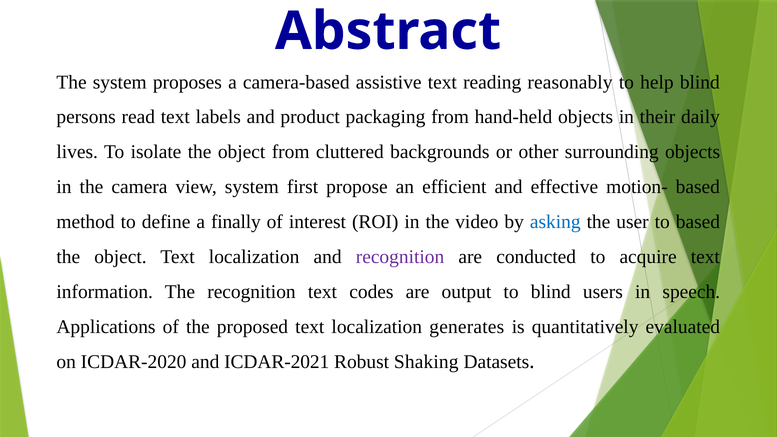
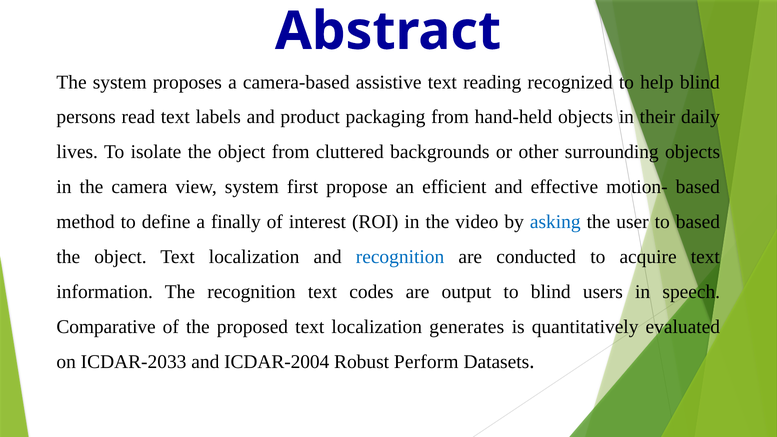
reasonably: reasonably -> recognized (570, 82)
recognition colour: purple -> blue (400, 257)
Applications: Applications -> Comparative (106, 327)
ICDAR-2020: ICDAR-2020 -> ICDAR-2033 (134, 362)
ICDAR-2021: ICDAR-2021 -> ICDAR-2004 (277, 362)
Shaking: Shaking -> Perform (426, 362)
